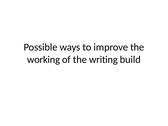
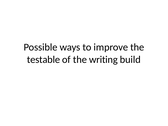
working: working -> testable (43, 60)
